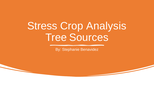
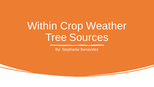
Stress: Stress -> Within (42, 26)
Analysis: Analysis -> Weather (106, 26)
